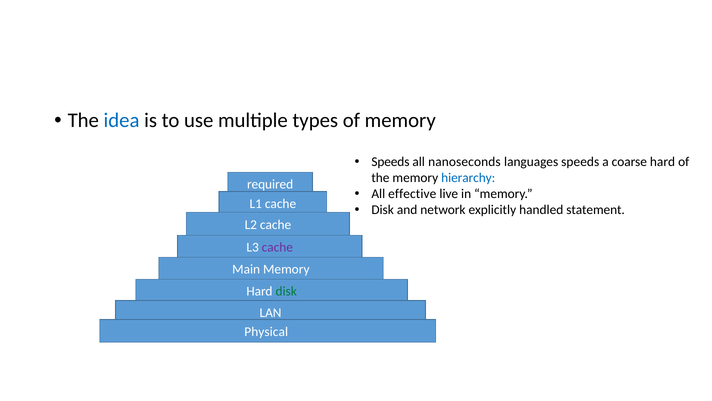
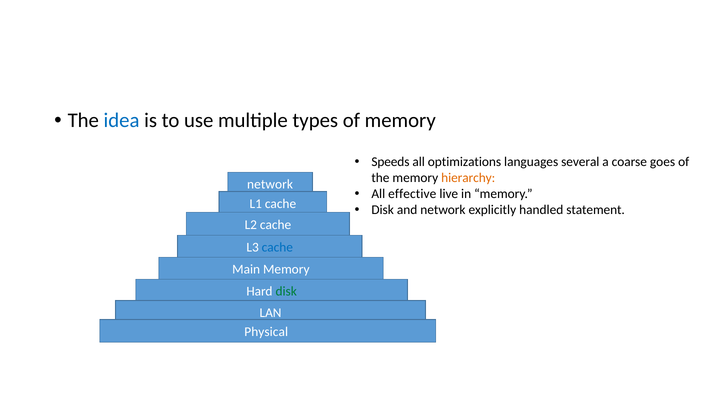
nanoseconds: nanoseconds -> optimizations (464, 162)
languages speeds: speeds -> several (580, 162)
coarse hard: hard -> goes (663, 162)
hierarchy colour: blue -> orange (468, 178)
required: required -> network (270, 184)
cache colour: purple -> blue (277, 247)
